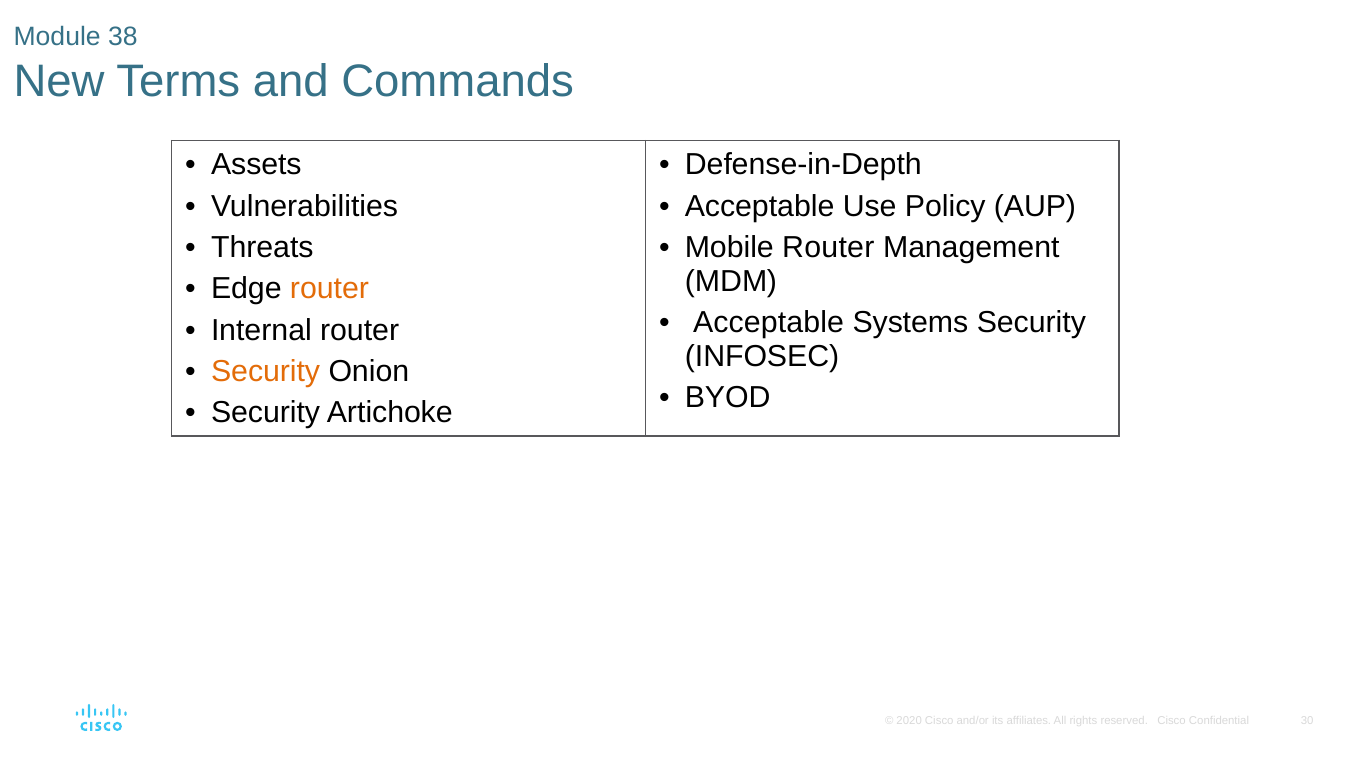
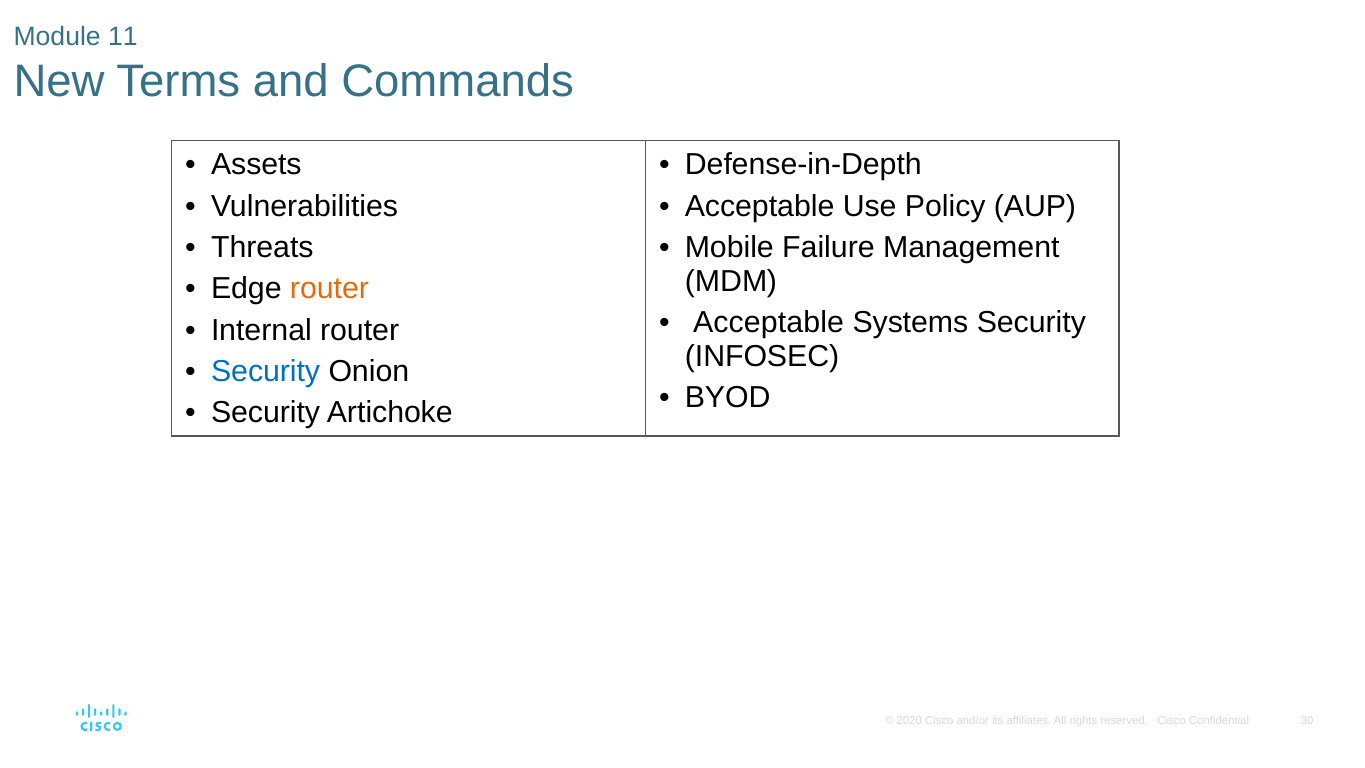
38: 38 -> 11 (123, 37)
Mobile Router: Router -> Failure (828, 247)
Security colour: orange -> blue (266, 371)
